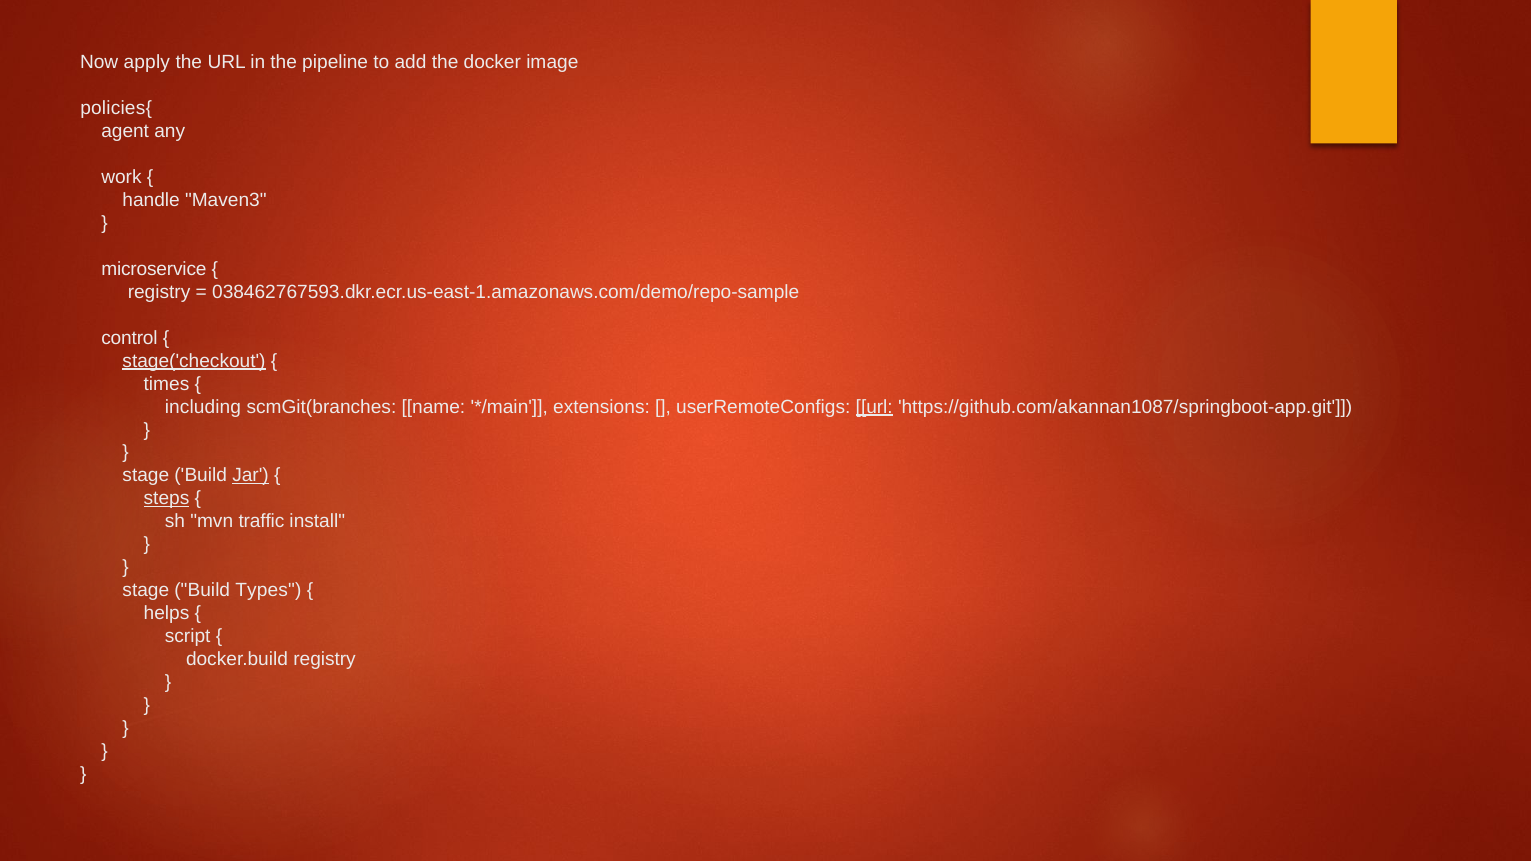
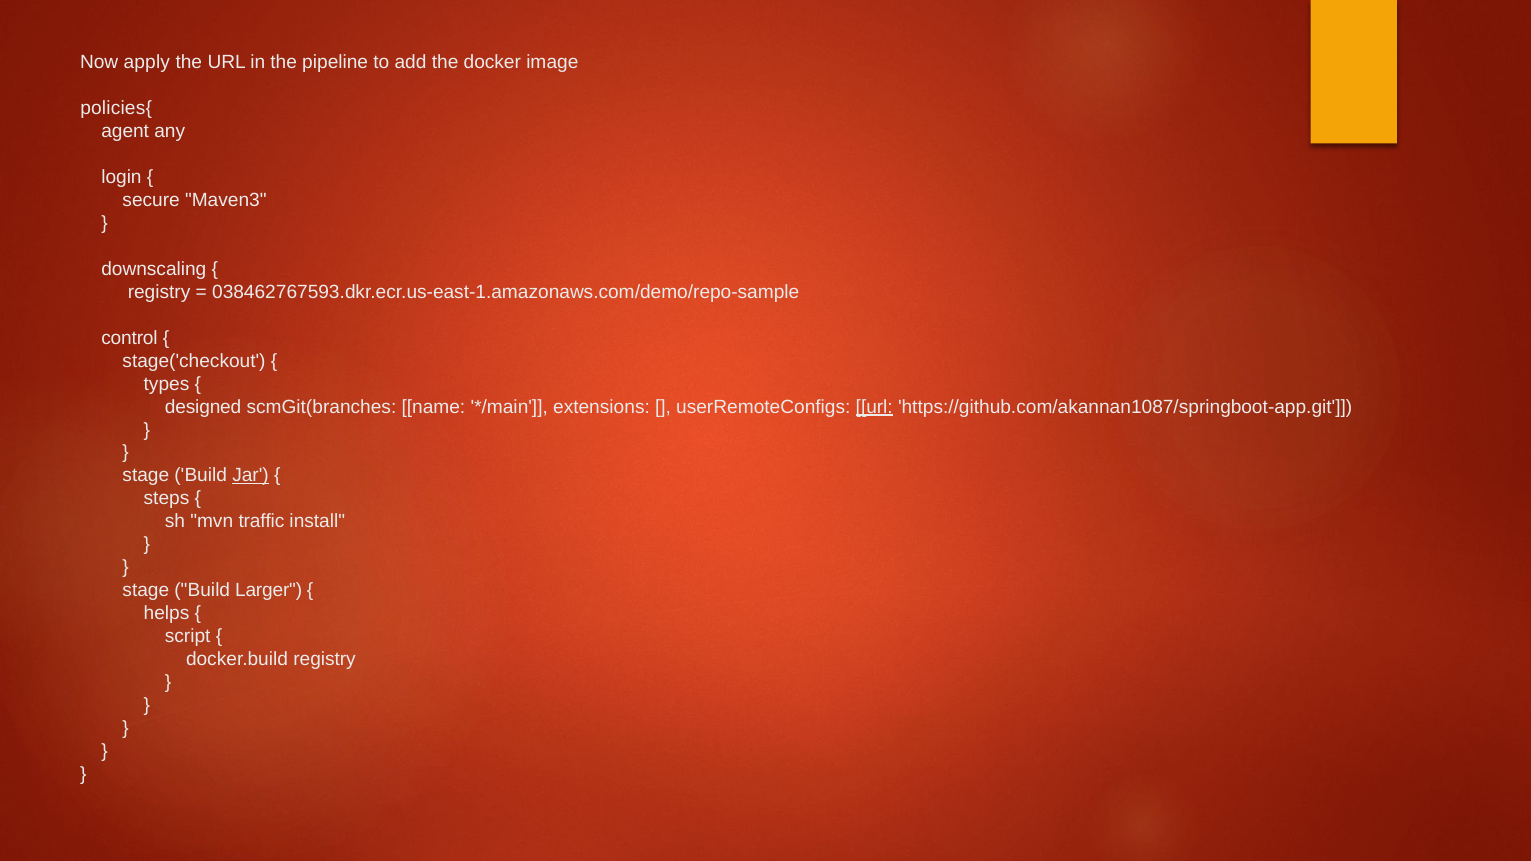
work: work -> login (121, 177)
handle: handle -> secure (151, 200)
microservice: microservice -> downscaling (154, 269)
stage('checkout underline: present -> none (194, 361)
times: times -> types (167, 384)
including: including -> designed (203, 407)
steps underline: present -> none (167, 499)
Types: Types -> Larger (269, 591)
